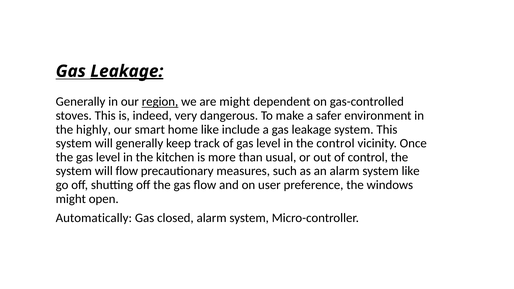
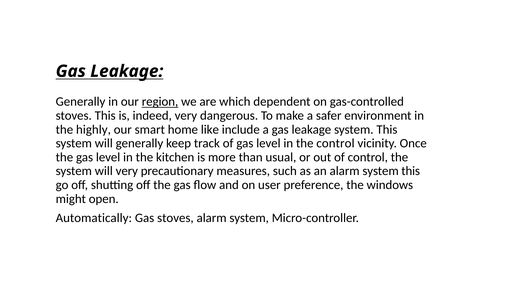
Leakage underline: present -> none (127, 71)
are might: might -> which (235, 102)
will flow: flow -> very (127, 171)
alarm system like: like -> this (411, 171)
Gas closed: closed -> stoves (175, 218)
